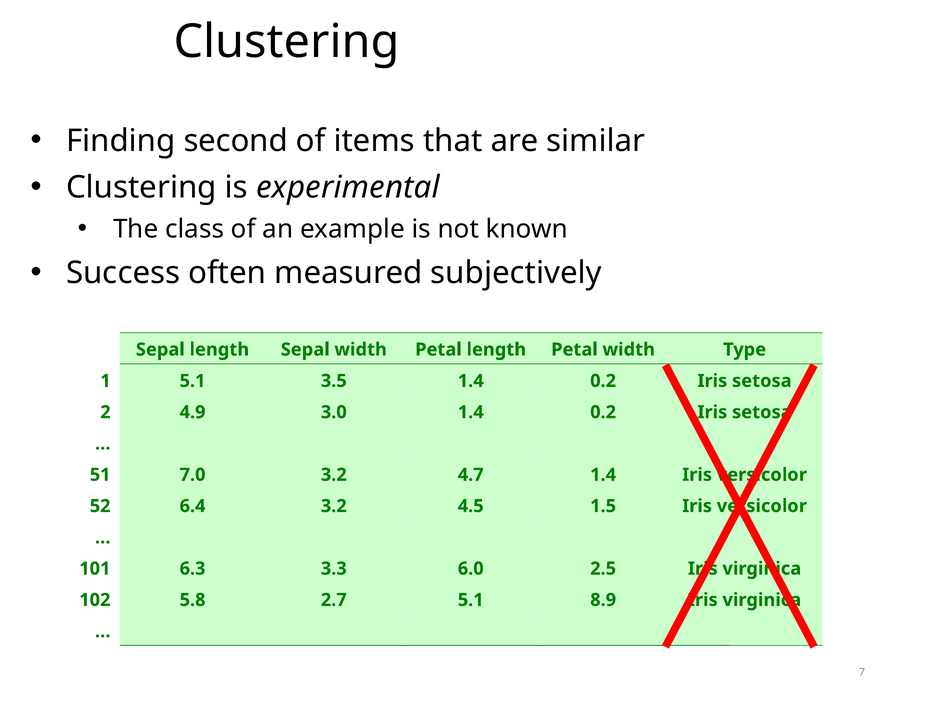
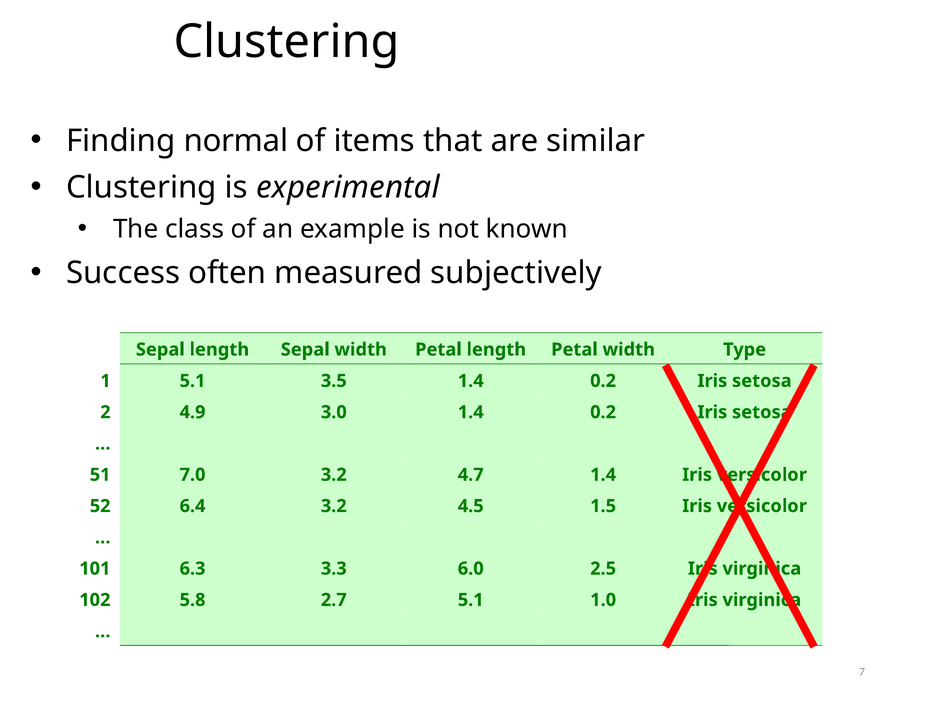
second: second -> normal (236, 141)
8.9: 8.9 -> 1.0 (603, 600)
